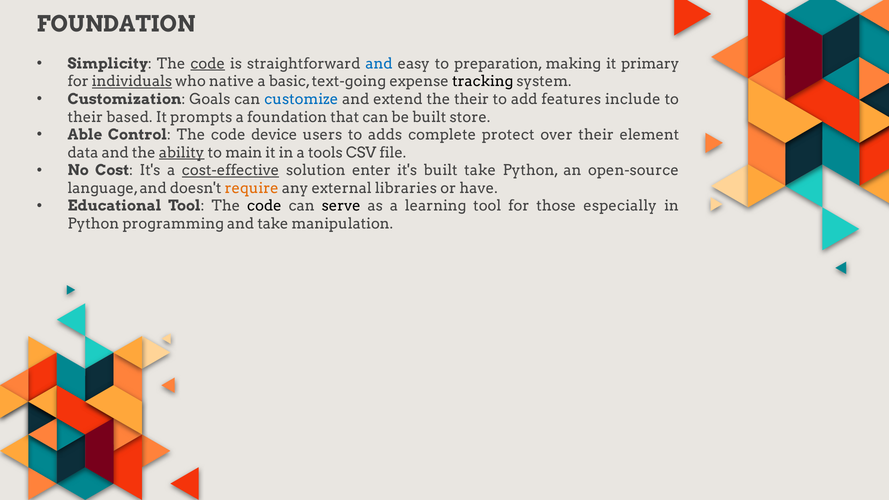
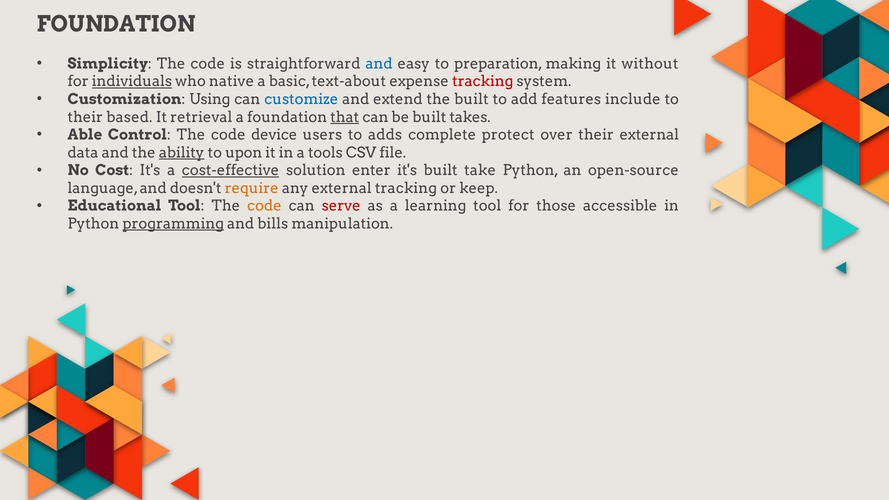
code underline: present -> none (208, 64)
primary: primary -> without (650, 64)
text-going: text-going -> text-about (349, 82)
tracking colour: black -> red (483, 82)
Goals: Goals -> Using (210, 99)
the their: their -> built (471, 99)
prompts: prompts -> retrieval (201, 117)
that underline: none -> present (345, 117)
store: store -> takes (470, 117)
their element: element -> external (649, 135)
main: main -> upon (244, 153)
external libraries: libraries -> tracking (406, 188)
have: have -> keep (479, 188)
code colour: black -> orange (264, 206)
serve colour: black -> red (341, 206)
especially: especially -> accessible (620, 206)
programming underline: none -> present (173, 224)
and take: take -> bills (273, 224)
